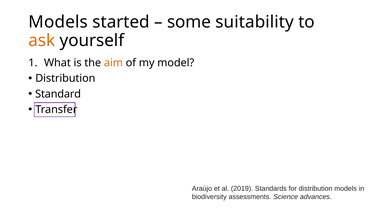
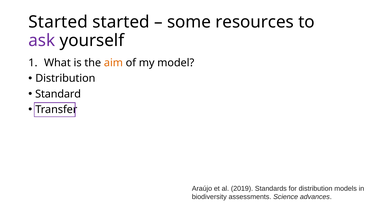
Models: Models -> Started (58, 22)
suitability: suitability -> resources (255, 22)
ask colour: orange -> purple (42, 40)
